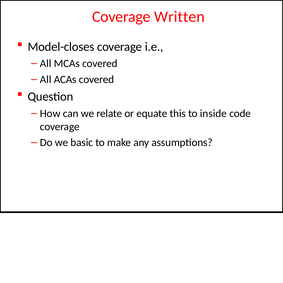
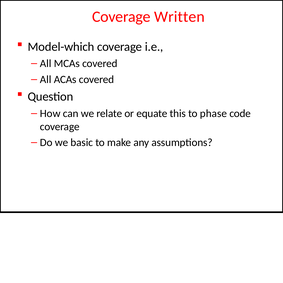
Model-closes: Model-closes -> Model-which (61, 47)
inside: inside -> phase (213, 113)
